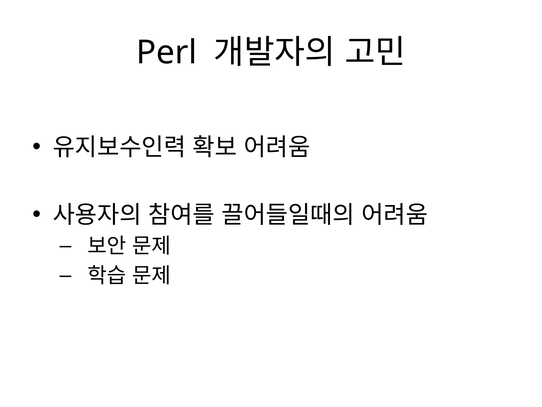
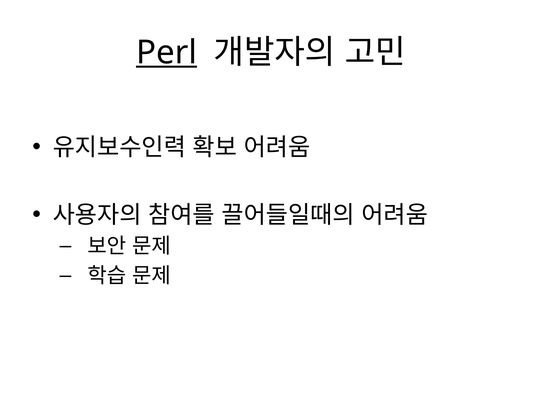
Perl underline: none -> present (167, 52)
